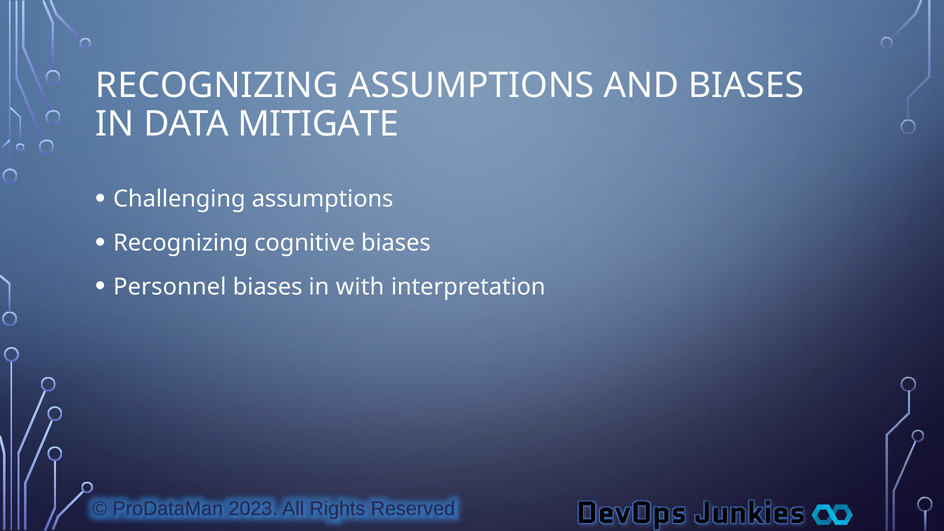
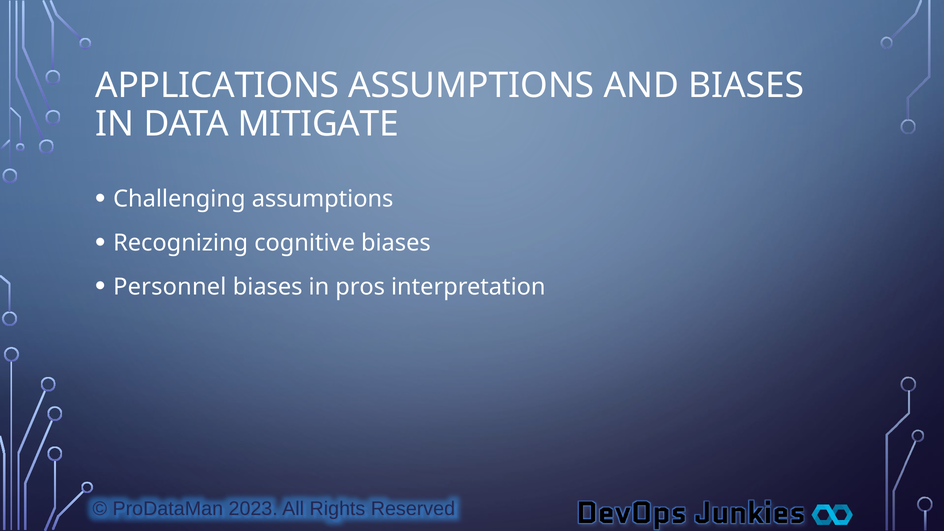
RECOGNIZING: RECOGNIZING -> APPLICATIONS (217, 86)
with: with -> pros (360, 287)
